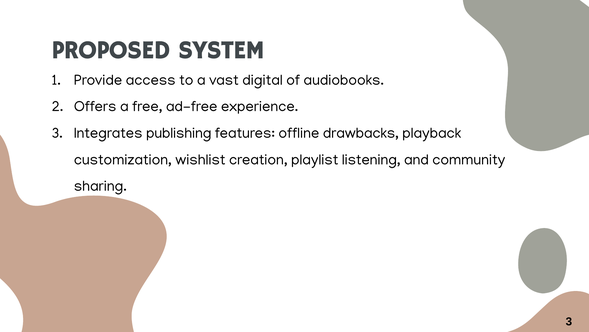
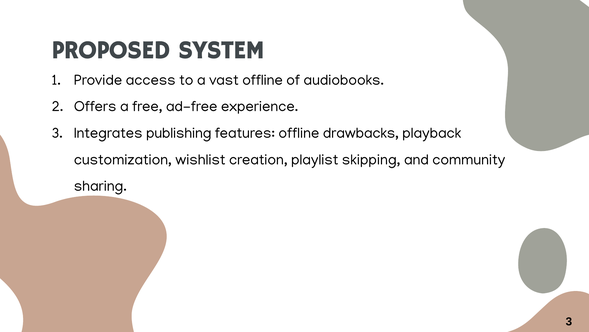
vast digital: digital -> offline (263, 80)
listening: listening -> skipping (371, 159)
